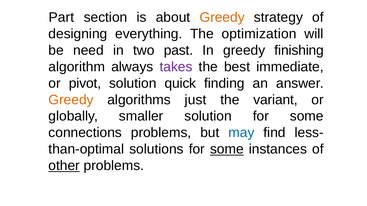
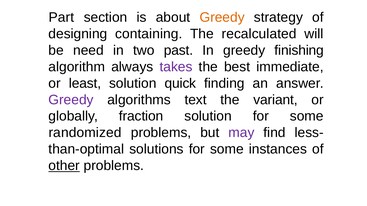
everything: everything -> containing (149, 34)
optimization: optimization -> recalculated (259, 34)
pivot: pivot -> least (85, 83)
Greedy colour: orange -> purple (71, 100)
just: just -> text (196, 100)
smaller: smaller -> fraction (141, 116)
connections: connections -> randomized (85, 133)
may colour: blue -> purple (241, 133)
some underline: present -> none (227, 149)
